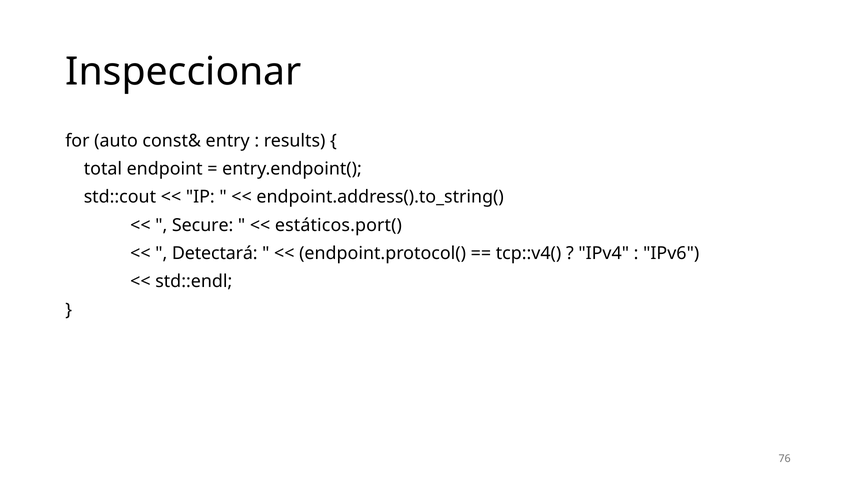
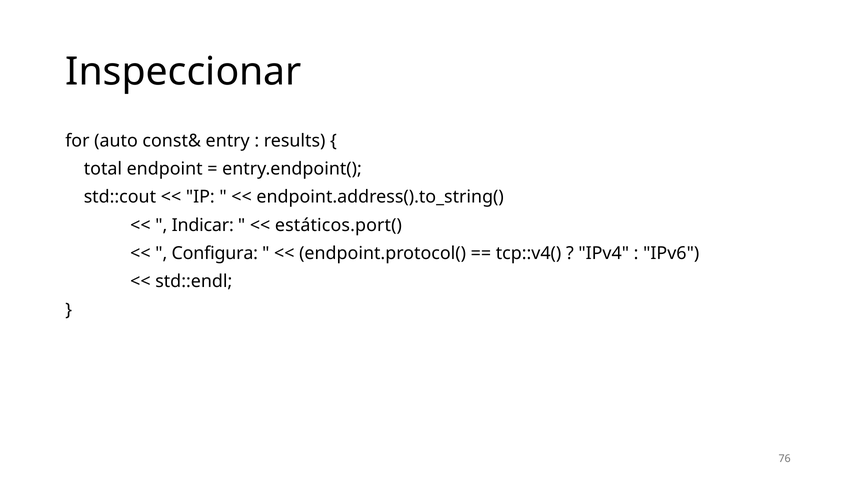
Secure: Secure -> Indicar (203, 225)
Detectará: Detectará -> Configura (215, 254)
